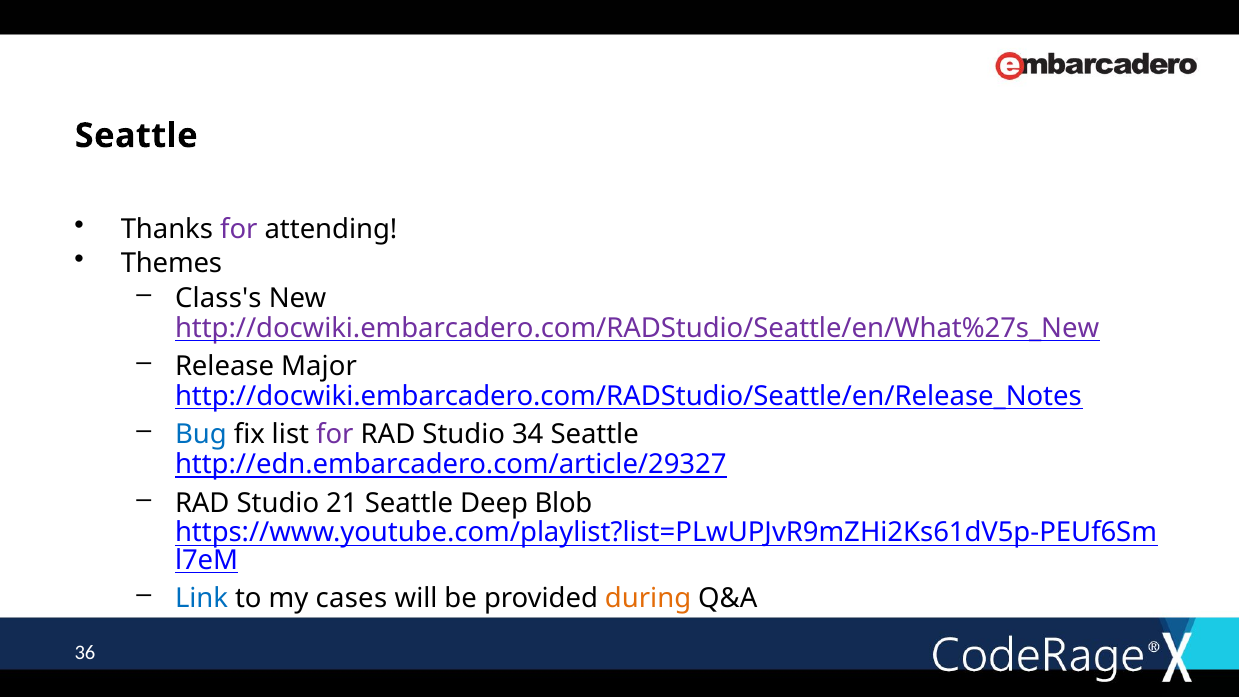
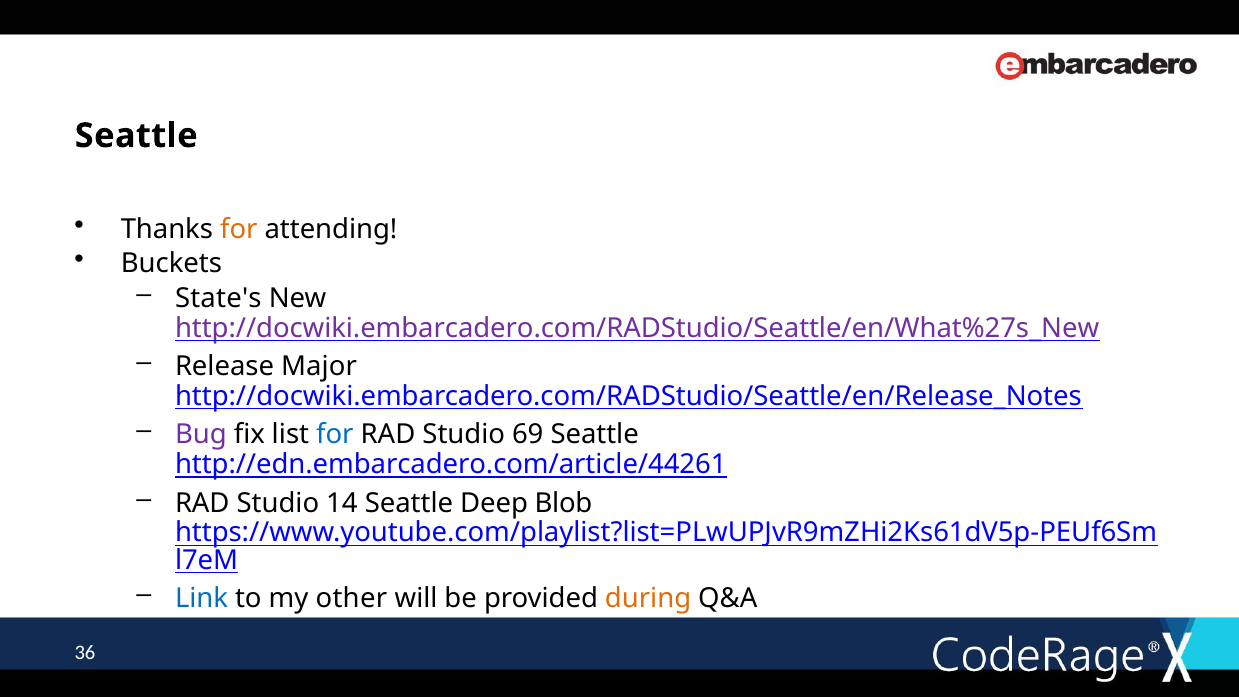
for colour: purple -> orange (239, 229)
Themes: Themes -> Buckets (171, 264)
Class's: Class's -> State's (218, 298)
Bug colour: blue -> purple (201, 435)
for colour: purple -> blue (335, 435)
34: 34 -> 69 (528, 435)
http://edn.embarcadero.com/article/29327: http://edn.embarcadero.com/article/29327 -> http://edn.embarcadero.com/article/44261 (451, 464)
21: 21 -> 14 (342, 503)
cases: cases -> other (351, 599)
